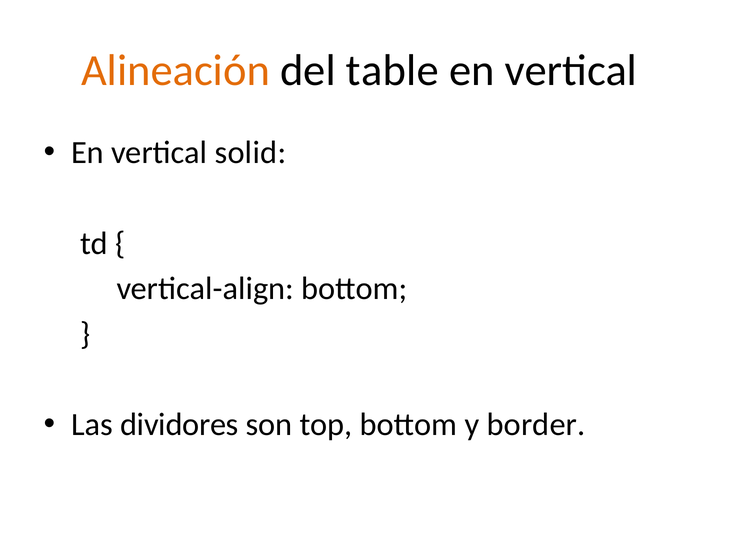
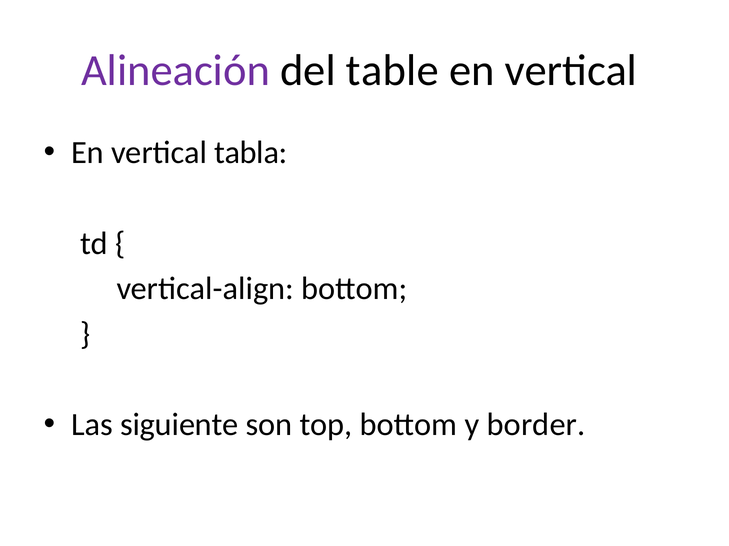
Alineación colour: orange -> purple (176, 71)
solid: solid -> tabla (251, 153)
dividores: dividores -> siguiente (179, 425)
